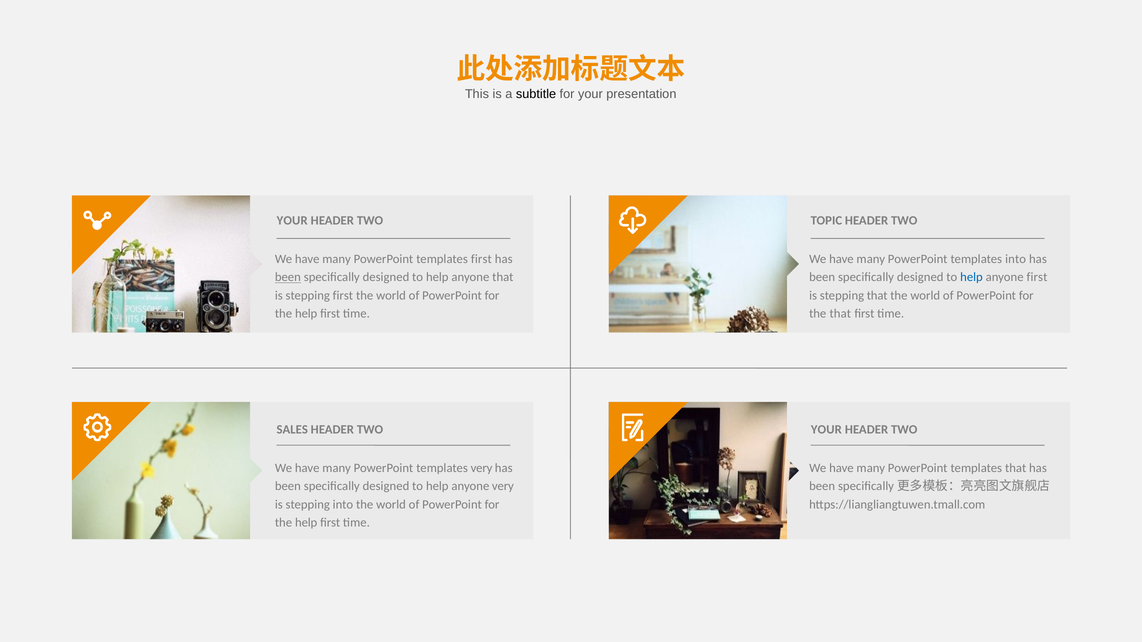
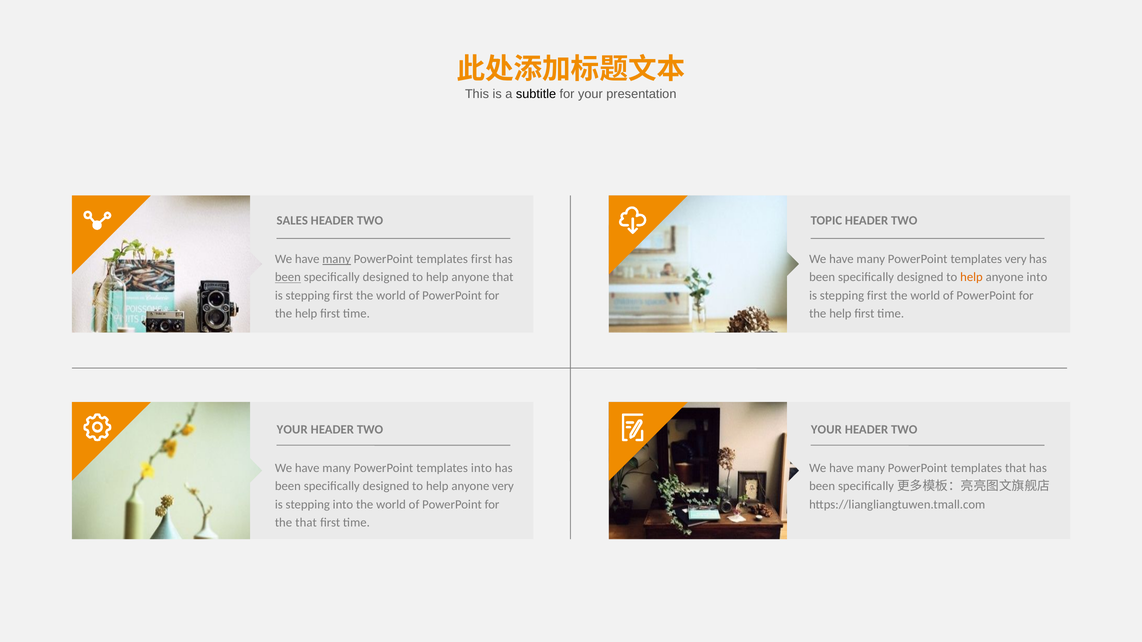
YOUR: YOUR -> SALES (292, 220)
many underline: none -> present (337, 259)
templates into: into -> very (1016, 259)
help colour: blue -> orange (971, 277)
anyone first: first -> into (1037, 277)
that: that -> first (877, 296)
that: that -> help (840, 314)
SALES: SALES -> YOUR (292, 429)
templates very: very -> into (481, 468)
help: help -> that (306, 523)
